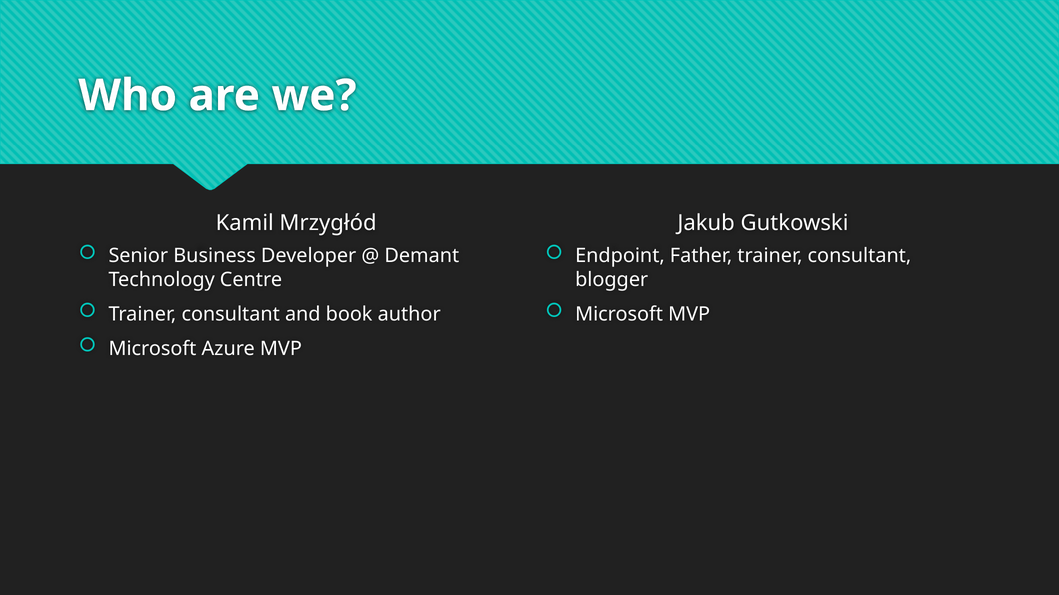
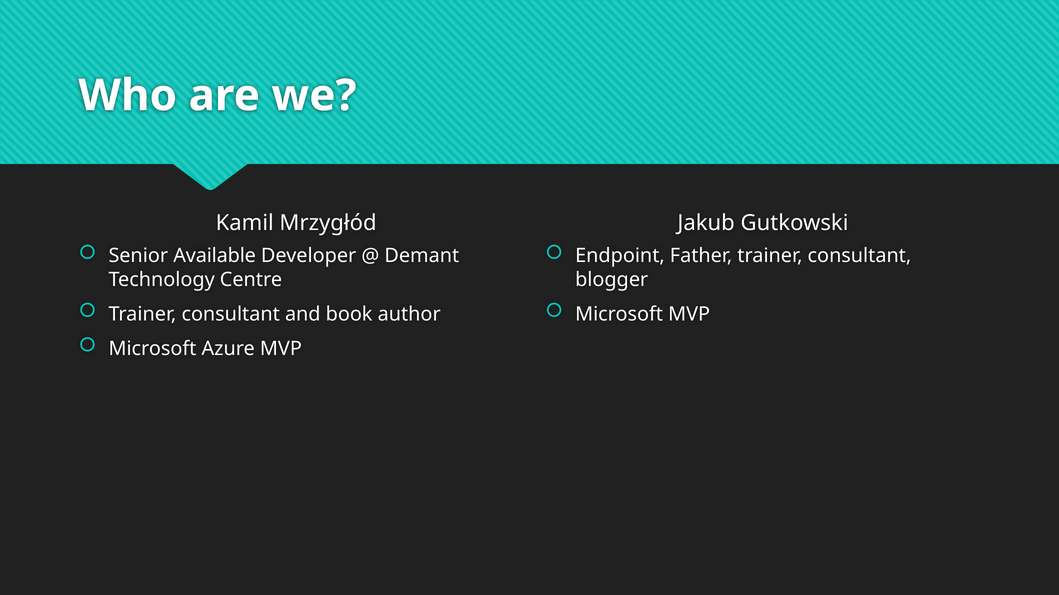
Business: Business -> Available (215, 256)
